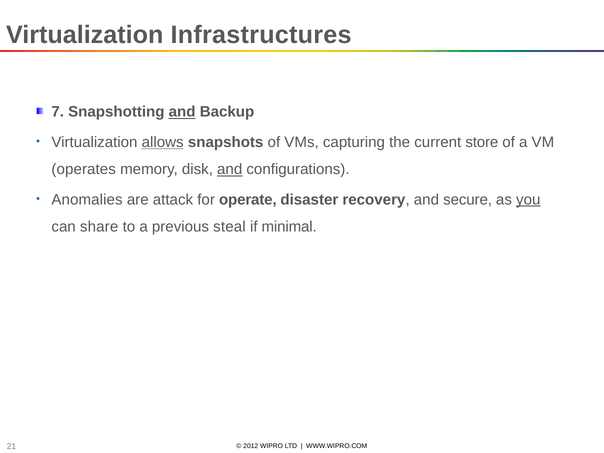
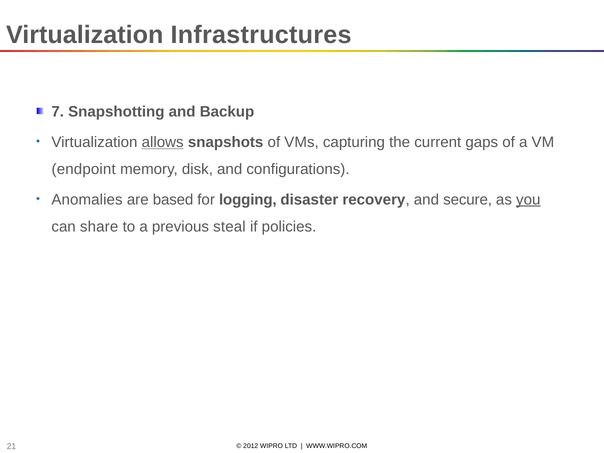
and underline: present -> none (182, 112)
store: store -> gaps (482, 142)
operates: operates -> endpoint (84, 169)
and underline: present -> none (230, 169)
attack: attack -> based (173, 200)
operate: operate -> logging (248, 200)
minimal: minimal -> policies (289, 227)
